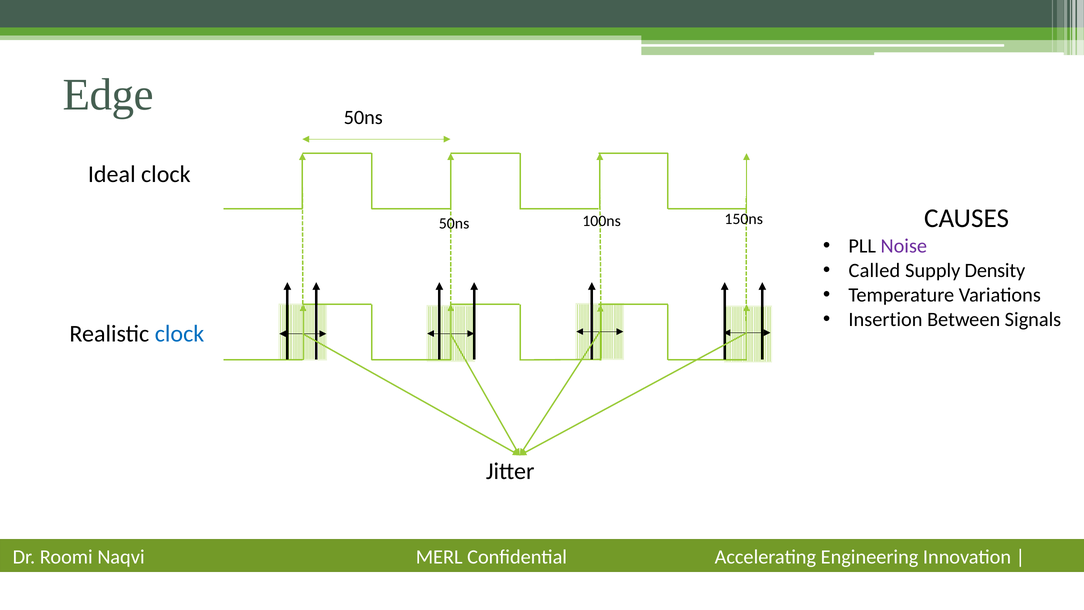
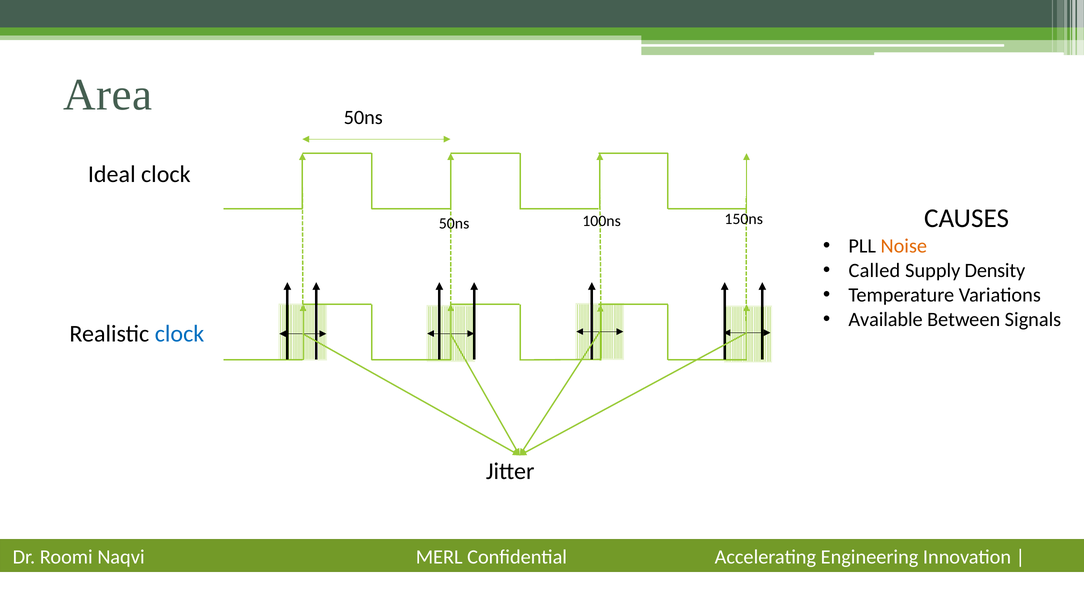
Edge: Edge -> Area (108, 95)
Noise colour: purple -> orange (904, 246)
Insertion: Insertion -> Available (886, 319)
